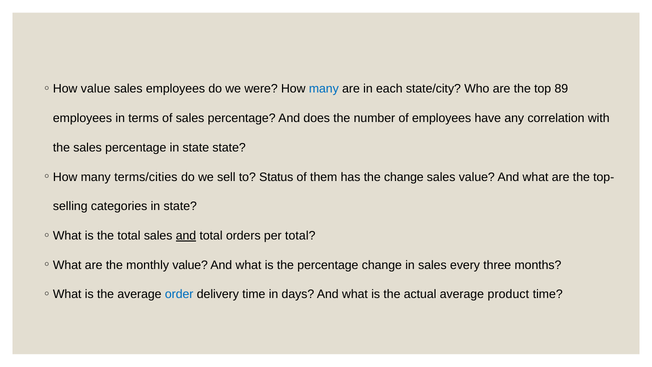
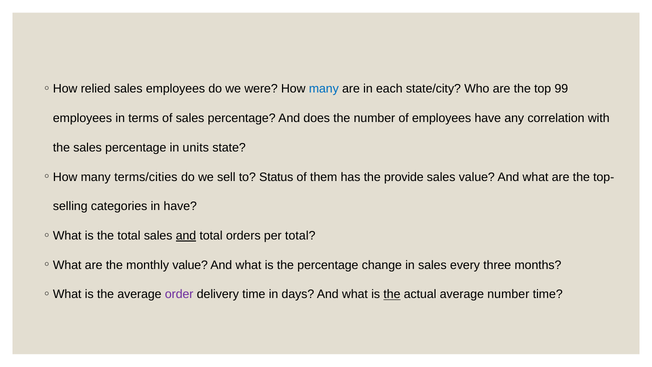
value: value -> relied (96, 89)
89: 89 -> 99 (561, 89)
percentage in state: state -> units (196, 148)
the change: change -> provide (404, 177)
categories in state: state -> have (180, 206)
order colour: blue -> purple (179, 294)
the underline: none -> present (392, 294)
average product: product -> number (508, 294)
